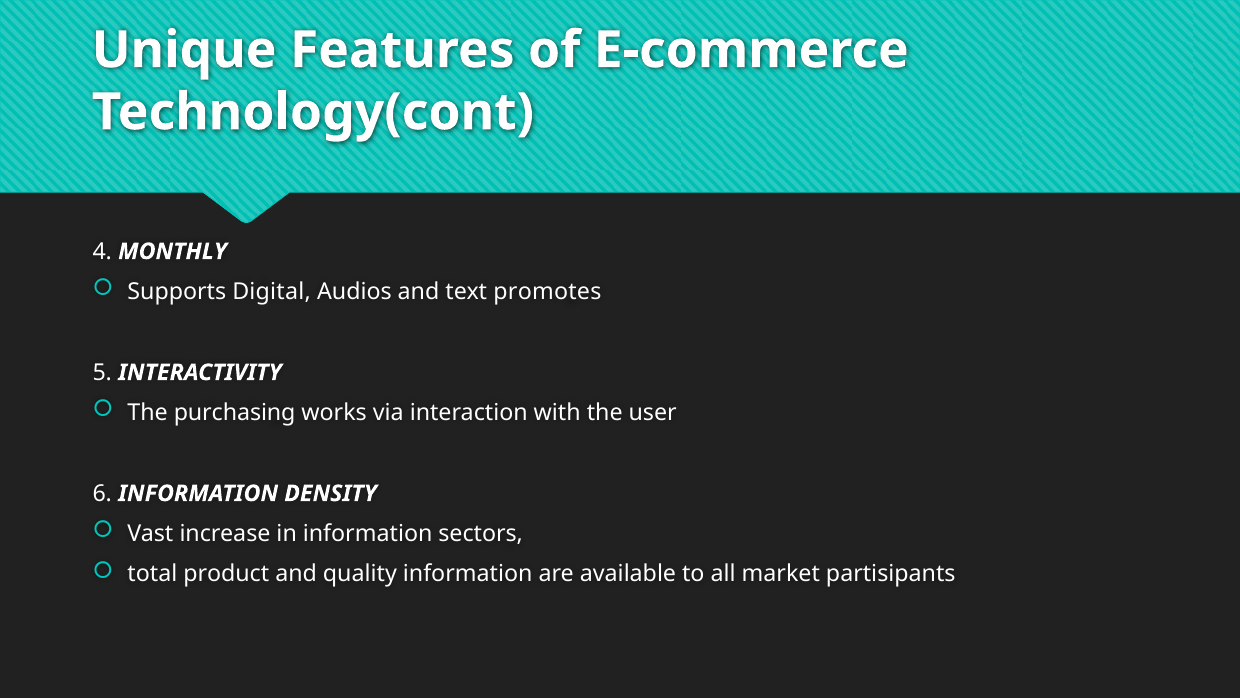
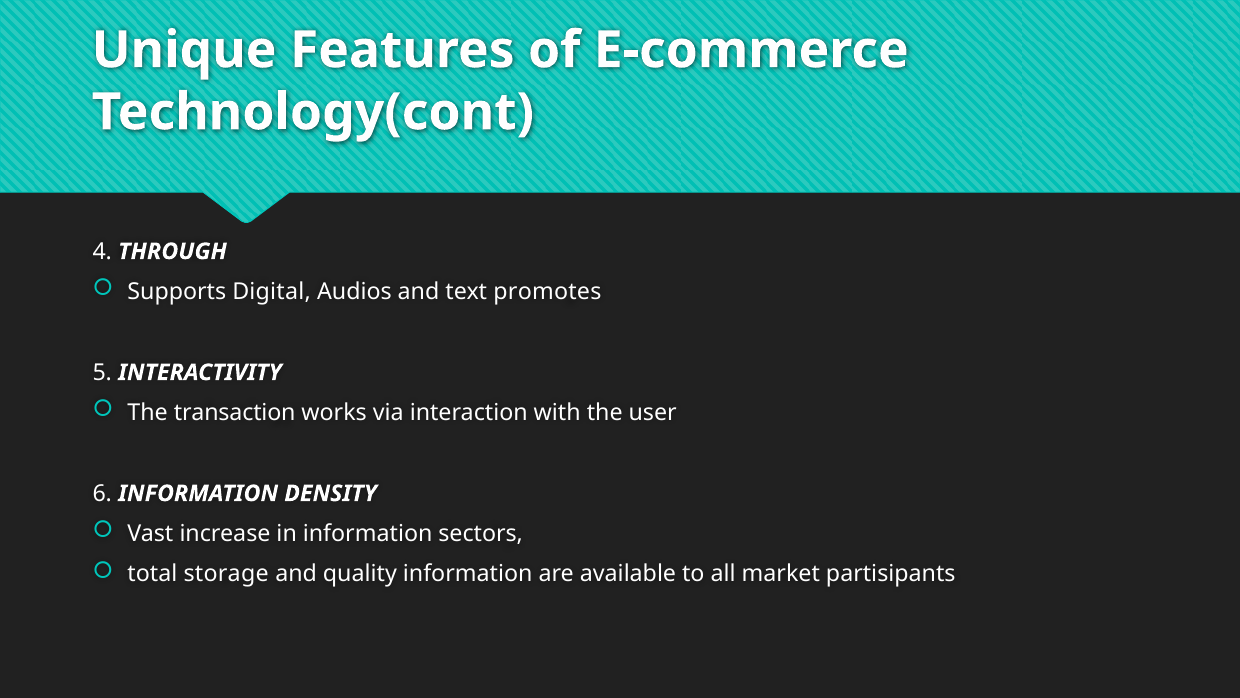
MONTHLY: MONTHLY -> THROUGH (172, 251)
purchasing: purchasing -> transaction (235, 413)
product: product -> storage (226, 574)
